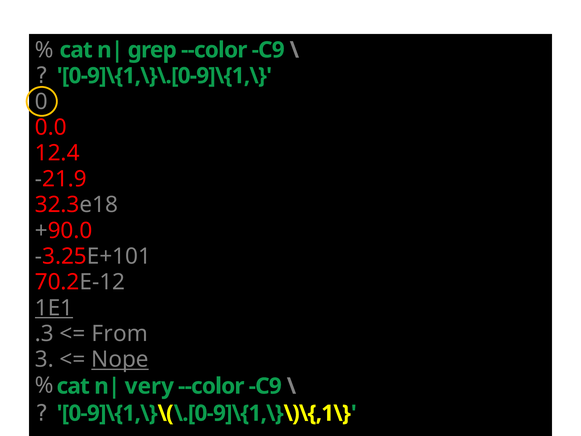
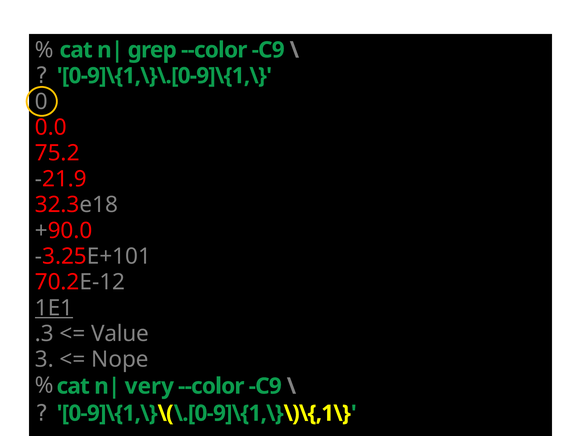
12.4: 12.4 -> 75.2 (57, 153)
From: From -> Value (120, 334)
Nope underline: present -> none (120, 359)
